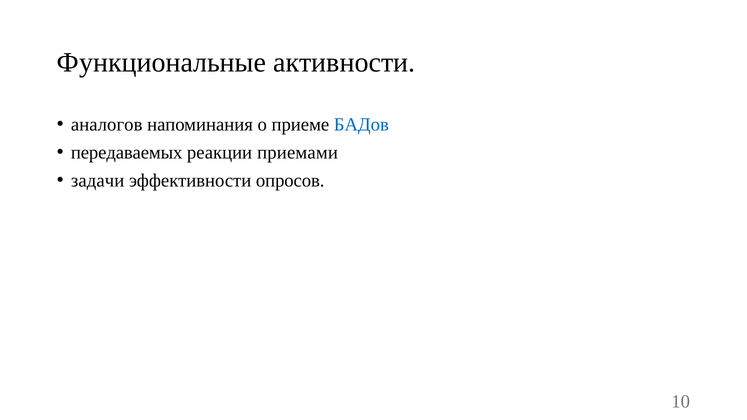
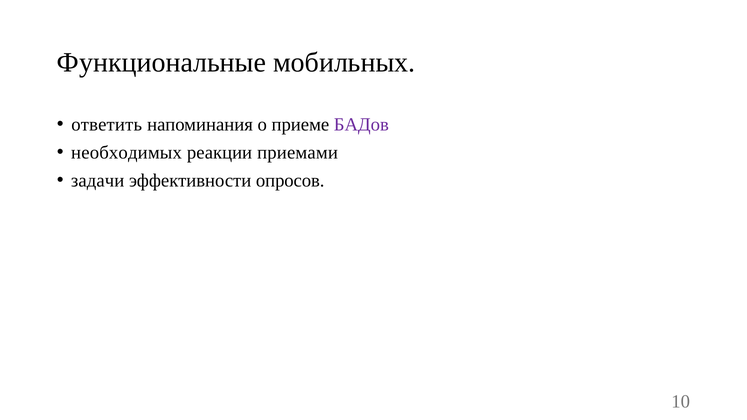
активности: активности -> мобильных (344, 63)
аналогов: аналогов -> ответить (107, 125)
БАДов colour: blue -> purple (361, 125)
передаваемых: передаваемых -> необходимых (127, 153)
